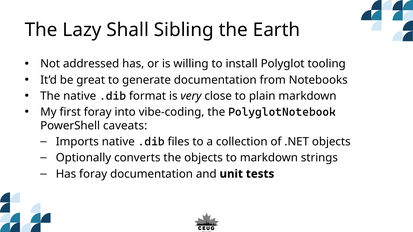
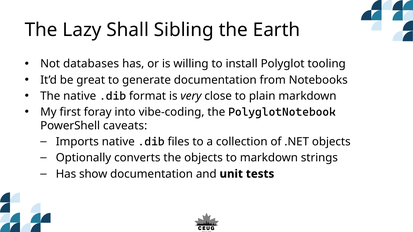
addressed: addressed -> databases (91, 64)
Has foray: foray -> show (93, 174)
